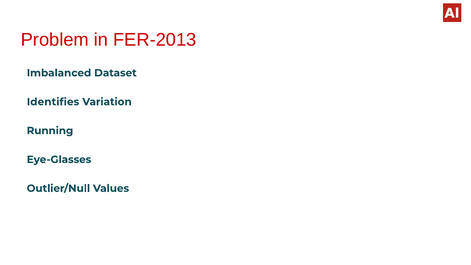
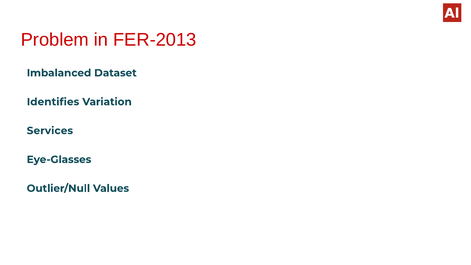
Running: Running -> Services (50, 131)
